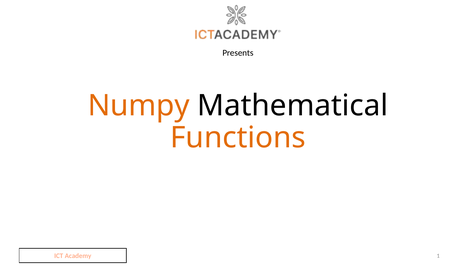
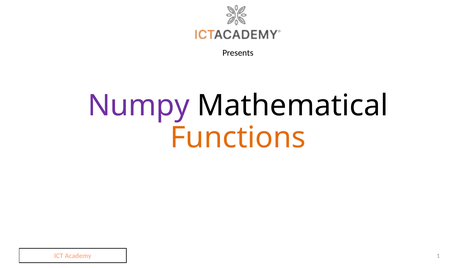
Numpy colour: orange -> purple (139, 106)
